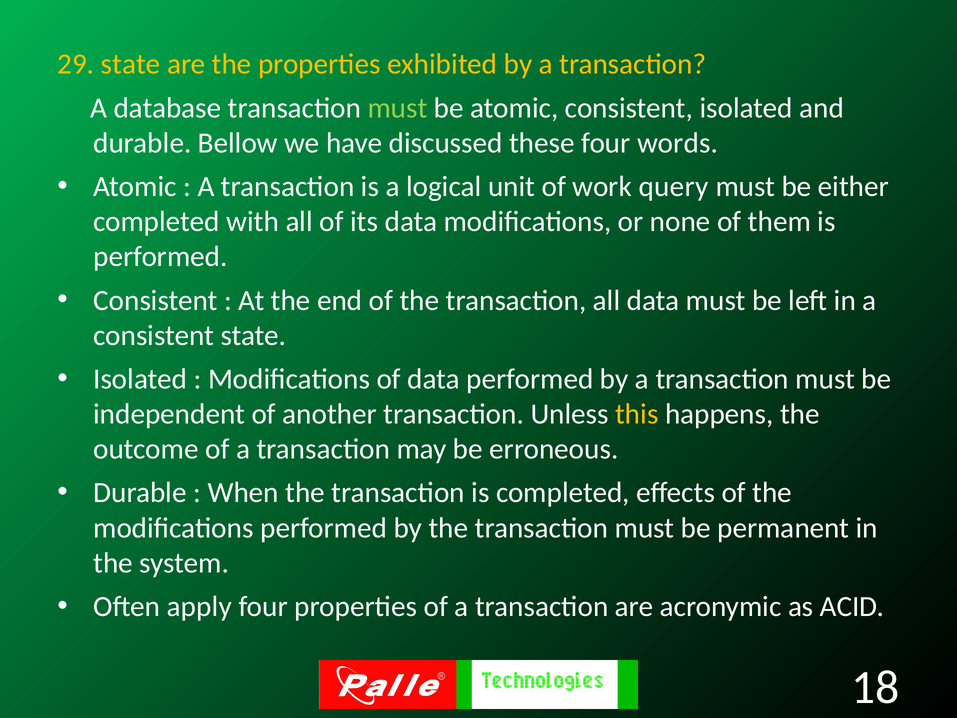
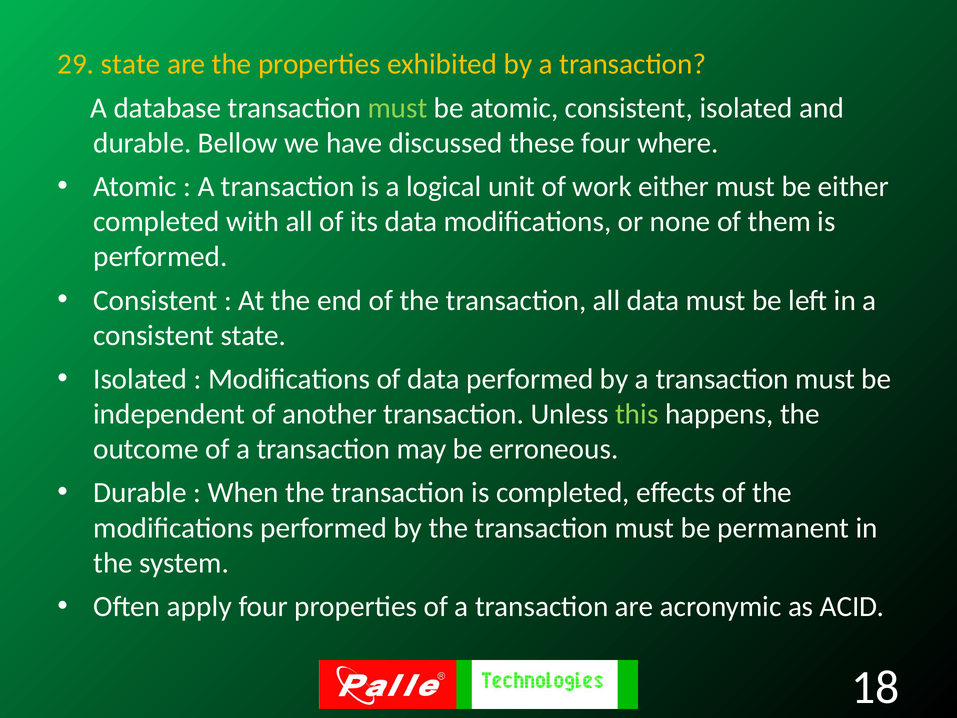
words: words -> where (678, 143)
work query: query -> either (674, 186)
this colour: yellow -> light green (637, 414)
